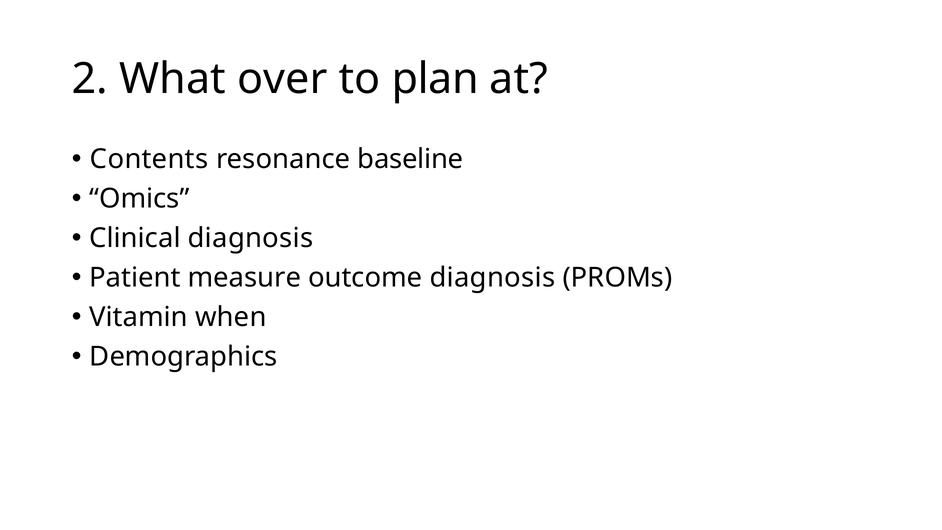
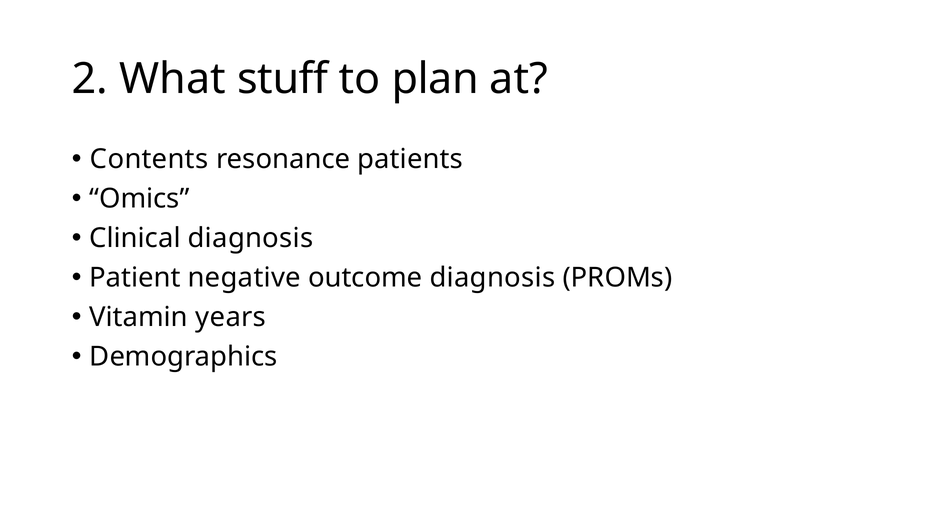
over: over -> stuff (283, 79)
baseline: baseline -> patients (410, 159)
measure: measure -> negative (244, 278)
when: when -> years (231, 317)
